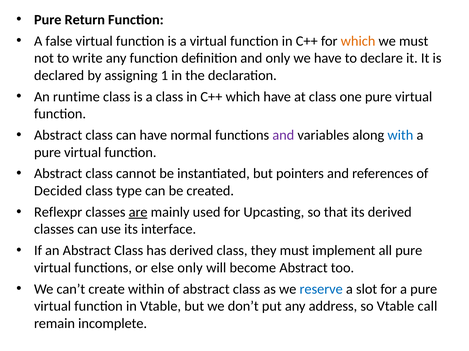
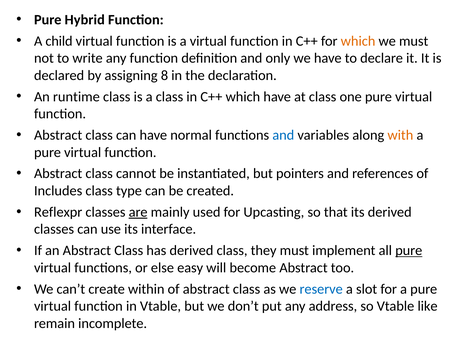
Return: Return -> Hybrid (85, 20)
false: false -> child (59, 41)
1: 1 -> 8 (164, 75)
and colour: purple -> blue (283, 135)
with colour: blue -> orange (400, 135)
Decided: Decided -> Includes (58, 191)
pure underline: none -> present (409, 251)
else only: only -> easy (190, 268)
call: call -> like (428, 307)
